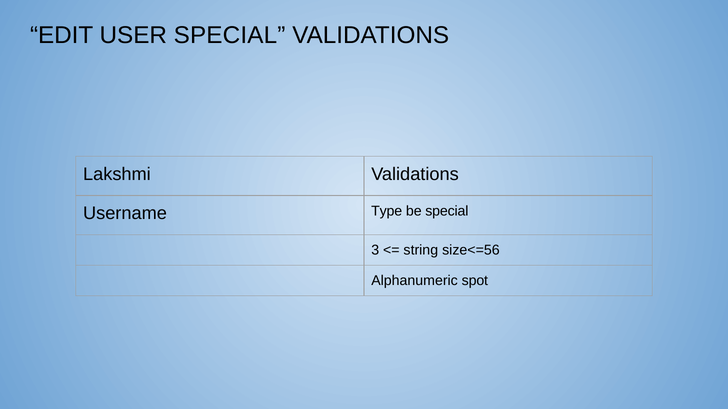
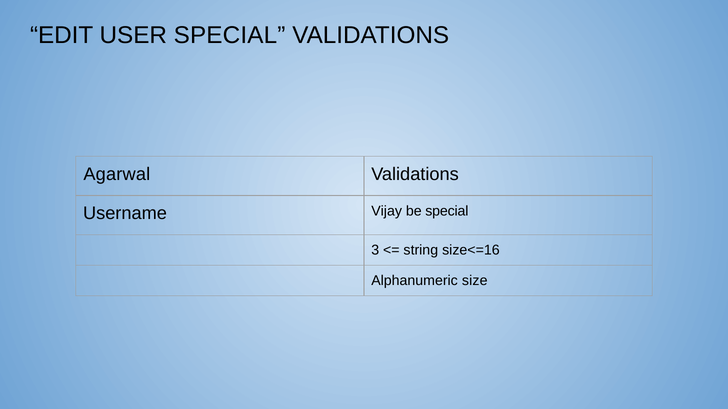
Lakshmi: Lakshmi -> Agarwal (117, 174)
Type: Type -> Vijay (387, 211)
size<=56: size<=56 -> size<=16 (471, 251)
spot: spot -> size (475, 281)
